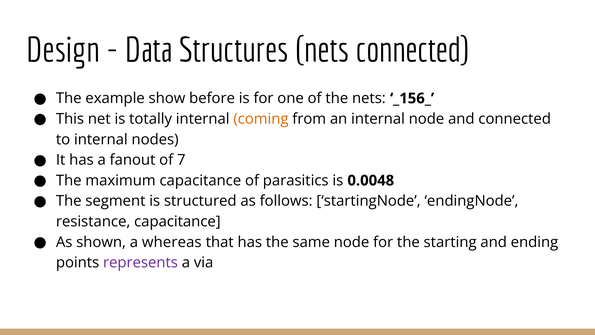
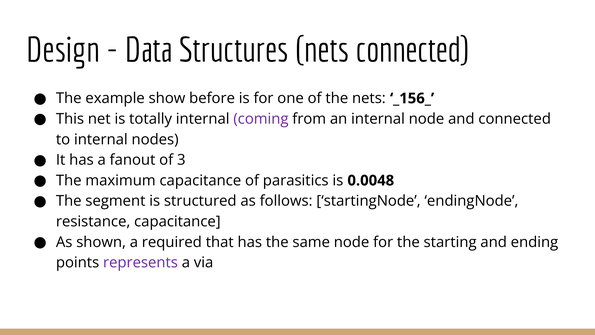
coming colour: orange -> purple (261, 119)
7: 7 -> 3 (181, 160)
whereas: whereas -> required (172, 242)
